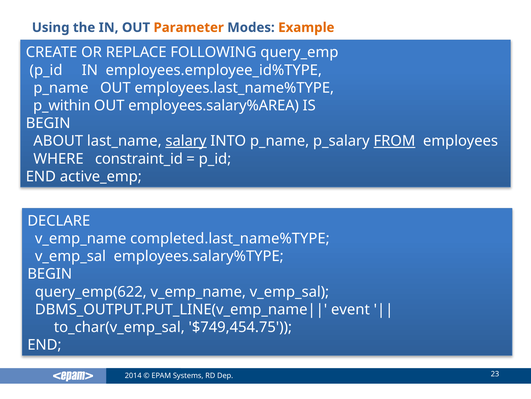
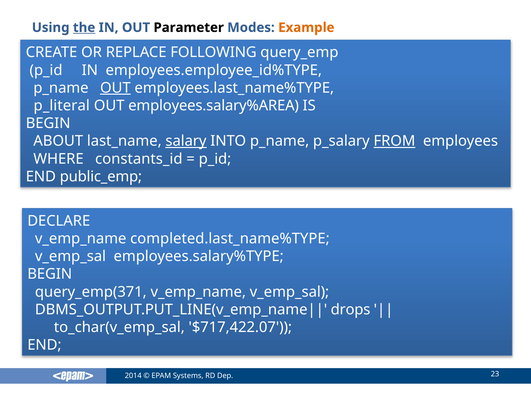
the underline: none -> present (84, 27)
Parameter colour: orange -> black (189, 27)
OUT underline: none -> present (115, 88)
p_within: p_within -> p_literal (62, 105)
constraint_id: constraint_id -> constants_id (139, 159)
active_emp: active_emp -> public_emp (101, 176)
query_emp(622: query_emp(622 -> query_emp(371 (91, 291)
event: event -> drops (351, 309)
$749,454.75: $749,454.75 -> $717,422.07 (240, 327)
